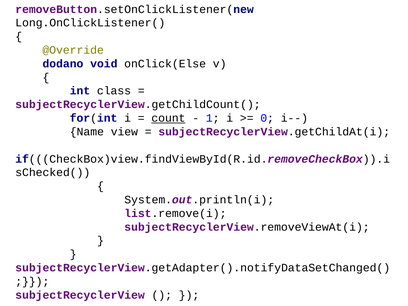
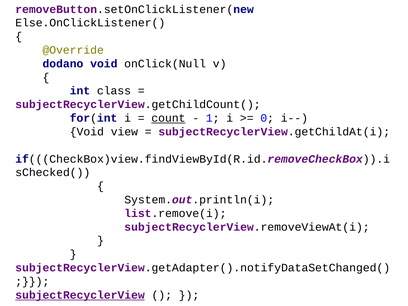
Long.OnClickListener(: Long.OnClickListener( -> Else.OnClickListener( (90, 23)
onClick(Else: onClick(Else -> onClick(Null (165, 64)
Name: Name -> Void (87, 132)
subjectRecyclerView underline: none -> present (80, 295)
